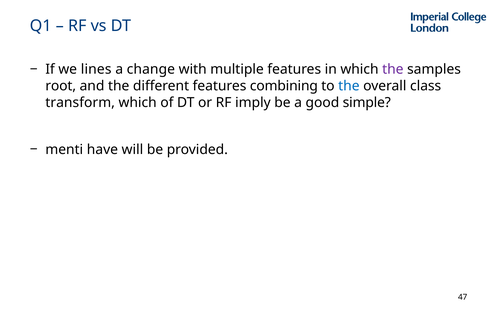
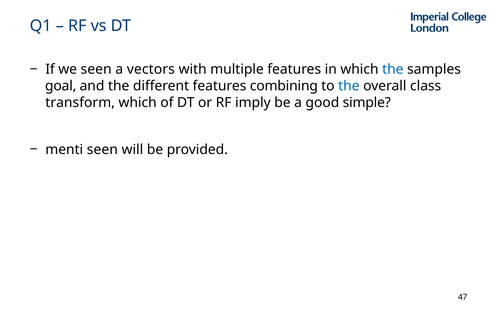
we lines: lines -> seen (96, 69)
change: change -> vectors (151, 69)
the colour: purple -> blue (393, 69)
root: root -> goal (61, 86)
menti have: have -> seen (102, 149)
